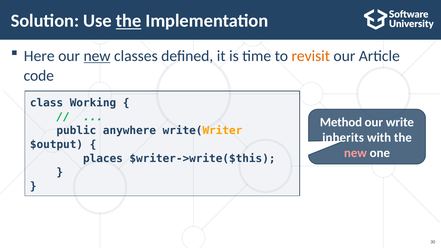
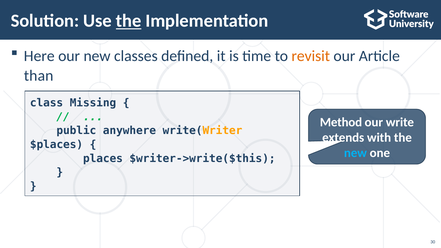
new underline: present -> none (97, 56)
code: code -> than (39, 76)
Working: Working -> Missing (93, 103)
inherits: inherits -> extends (343, 138)
$output: $output -> $places (57, 145)
new colour: pink -> light blue (355, 153)
